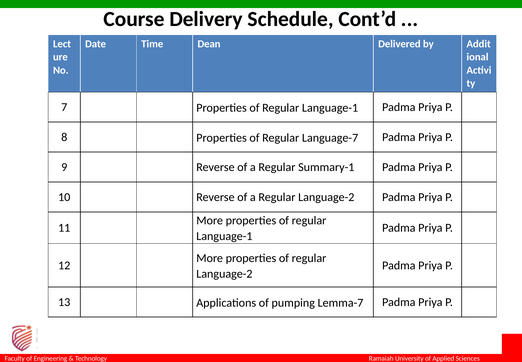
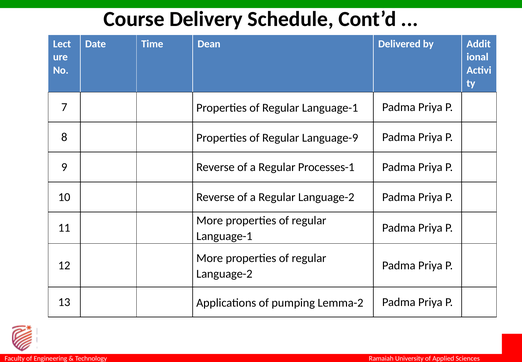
Language-7: Language-7 -> Language-9 (330, 138)
Summary-1: Summary-1 -> Processes-1 (326, 167)
Lemma-7: Lemma-7 -> Lemma-2 (340, 302)
